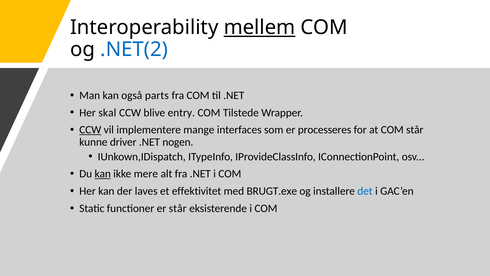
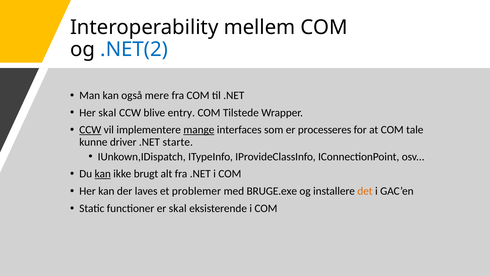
mellem underline: present -> none (260, 27)
parts: parts -> mere (157, 95)
mange underline: none -> present (199, 130)
COM står: står -> tale (415, 130)
nogen: nogen -> starte (178, 142)
mere: mere -> brugt (146, 174)
effektivitet: effektivitet -> problemer (196, 191)
BRUGT.exe: BRUGT.exe -> BRUGE.exe (272, 191)
det colour: blue -> orange (365, 191)
er står: står -> skal (178, 208)
